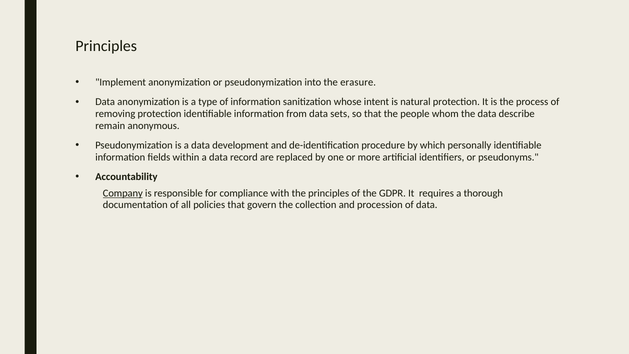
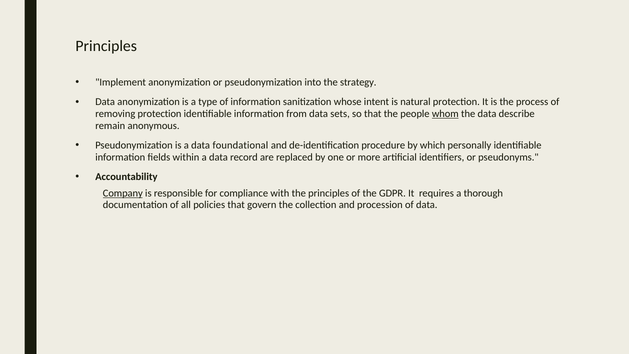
erasure: erasure -> strategy (358, 82)
whom underline: none -> present (445, 114)
development: development -> foundational (240, 145)
